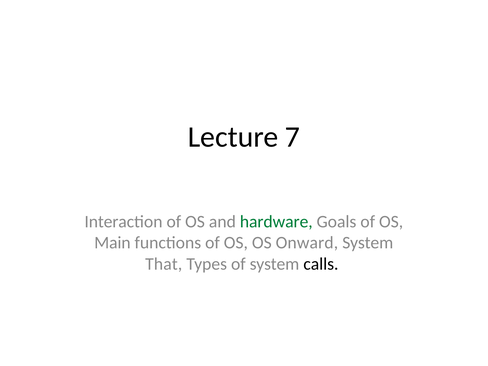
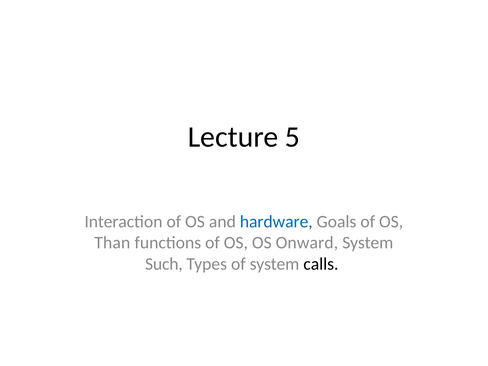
7: 7 -> 5 (293, 137)
hardware colour: green -> blue (276, 222)
Main: Main -> Than (112, 243)
That: That -> Such (164, 264)
